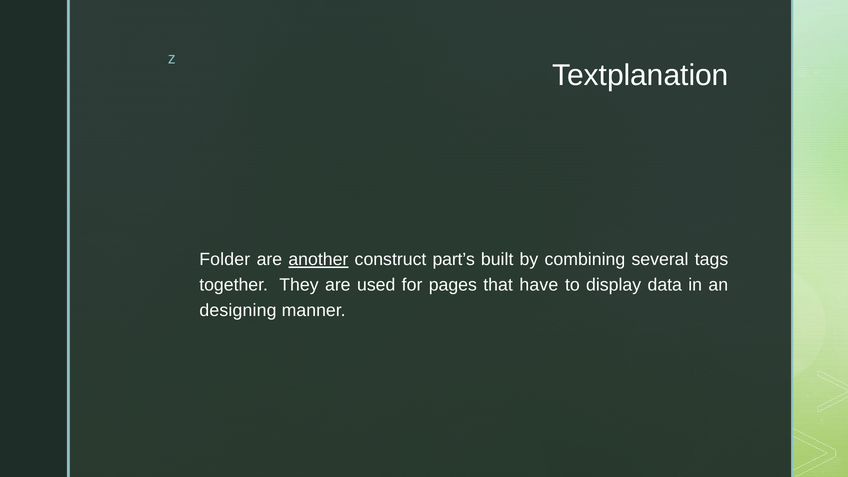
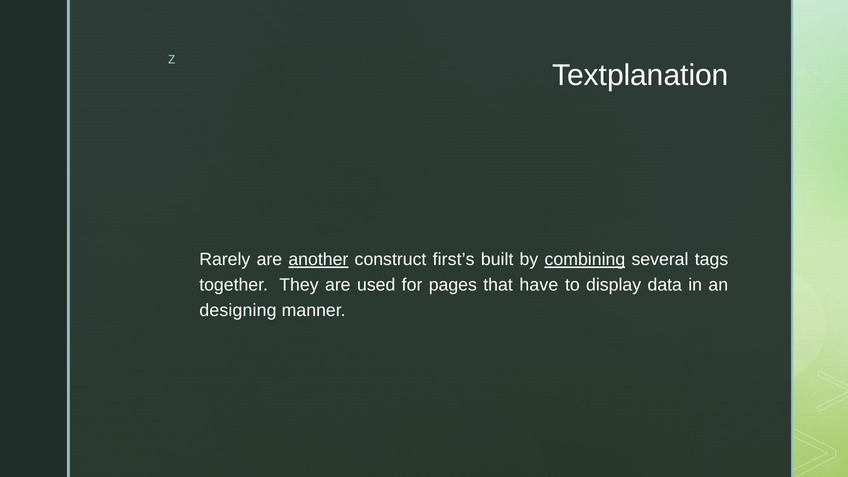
Folder: Folder -> Rarely (225, 260)
part’s: part’s -> first’s (454, 260)
combining underline: none -> present (585, 260)
